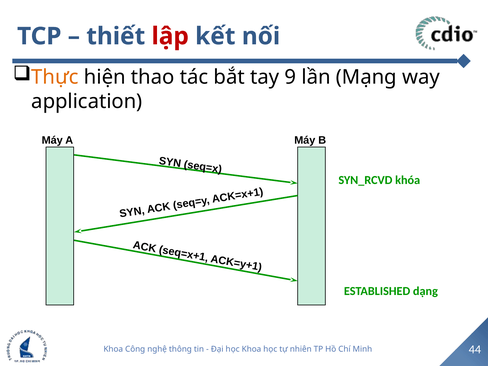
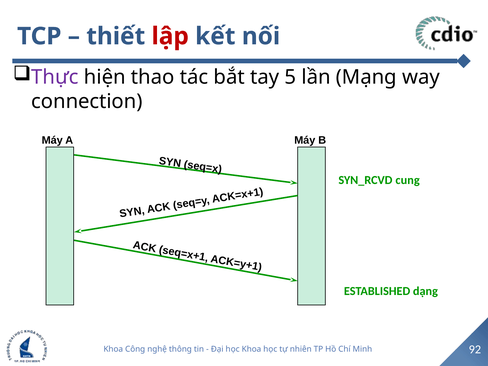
Thực colour: orange -> purple (55, 77)
9: 9 -> 5 (290, 77)
application: application -> connection (87, 101)
khóa: khóa -> cung (408, 180)
44: 44 -> 92 (475, 349)
